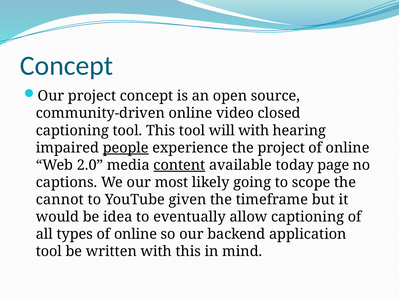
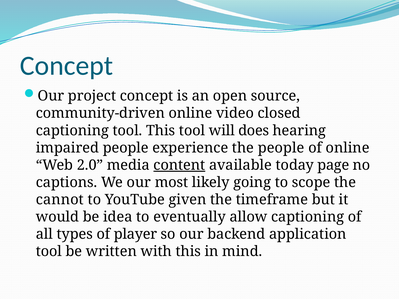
will with: with -> does (254, 131)
people underline: present -> none (126, 148)
the project: project -> people (281, 148)
types of online: online -> player (136, 234)
